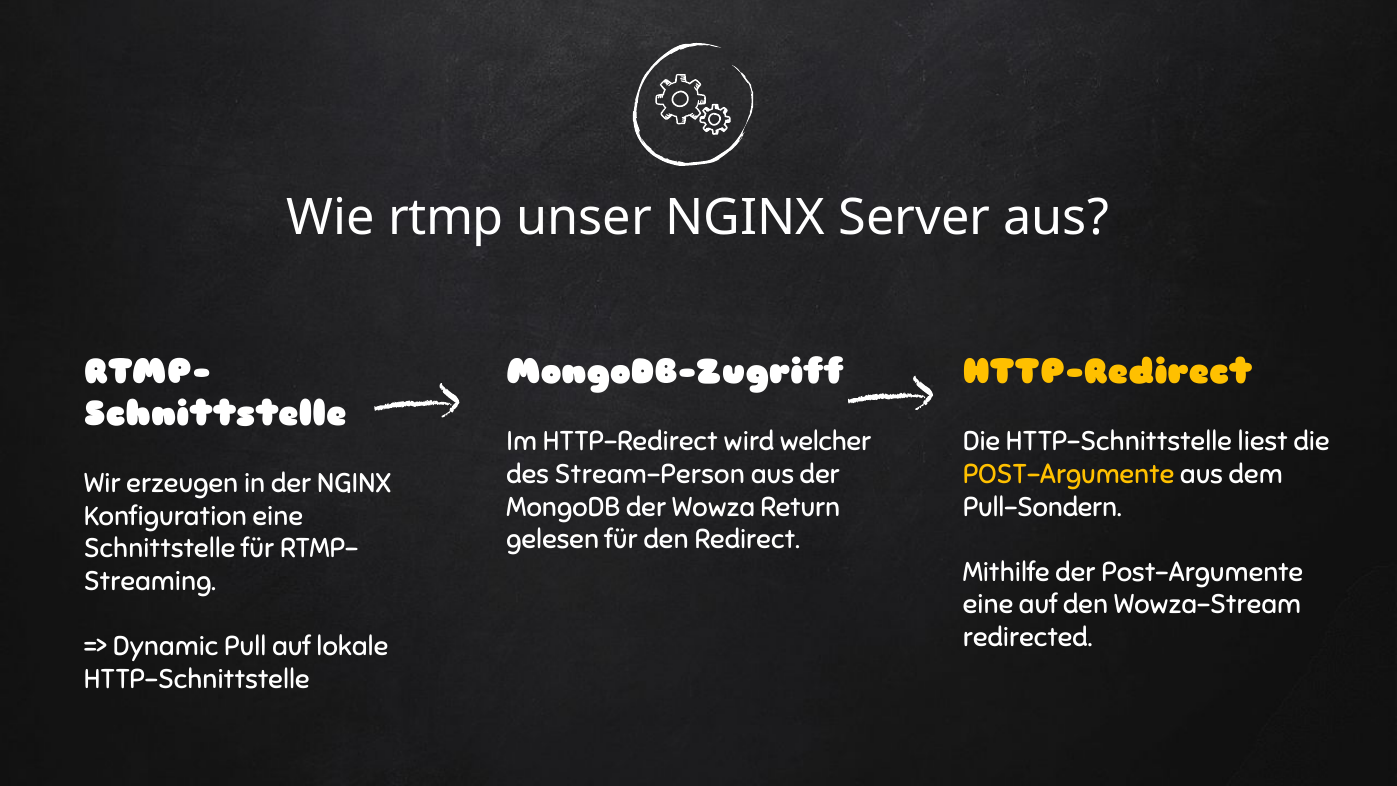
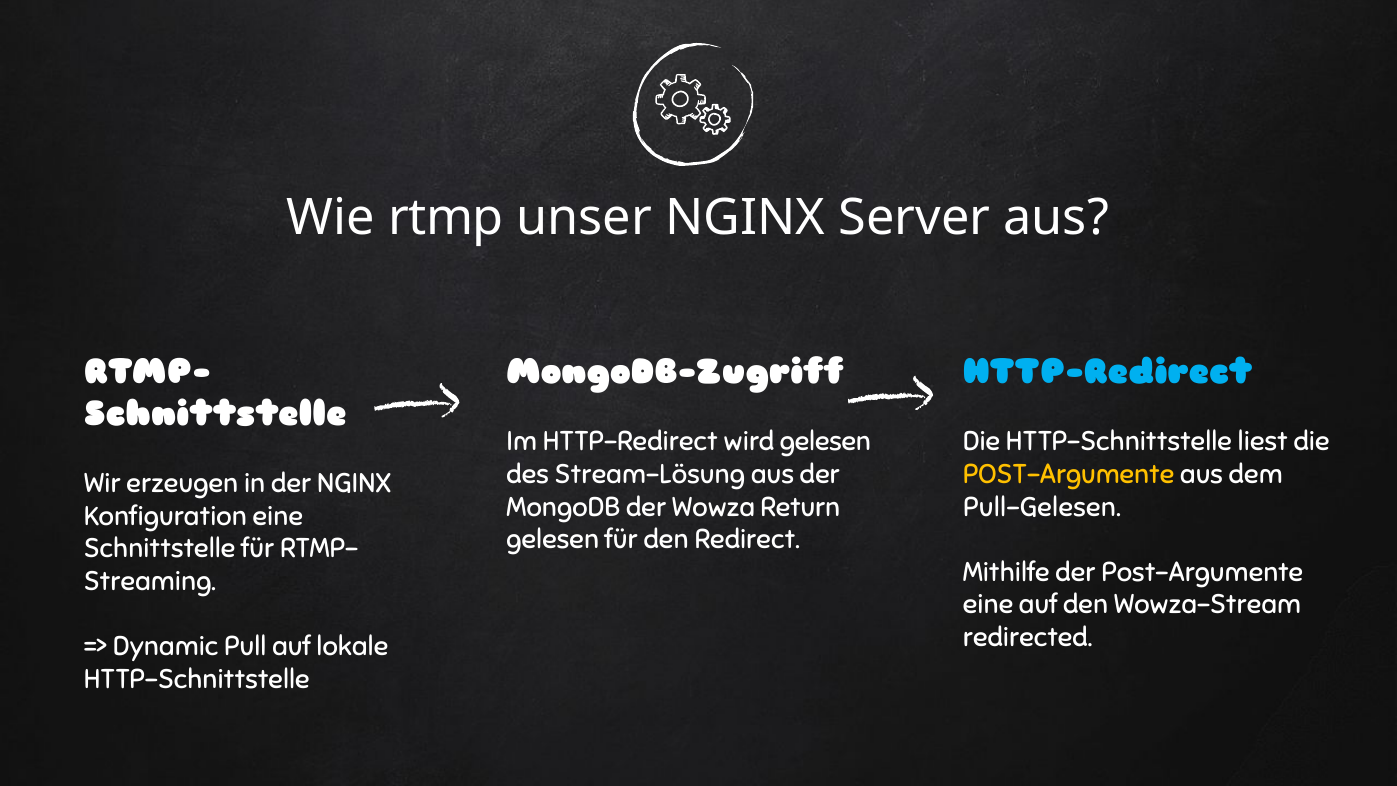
HTTP-Redirect colour: yellow -> light blue (1108, 372)
wird welcher: welcher -> gelesen (825, 442)
Stream-Person: Stream-Person -> Stream-Lösung (650, 474)
Pull-Sondern: Pull-Sondern -> Pull-Gelesen (1042, 507)
